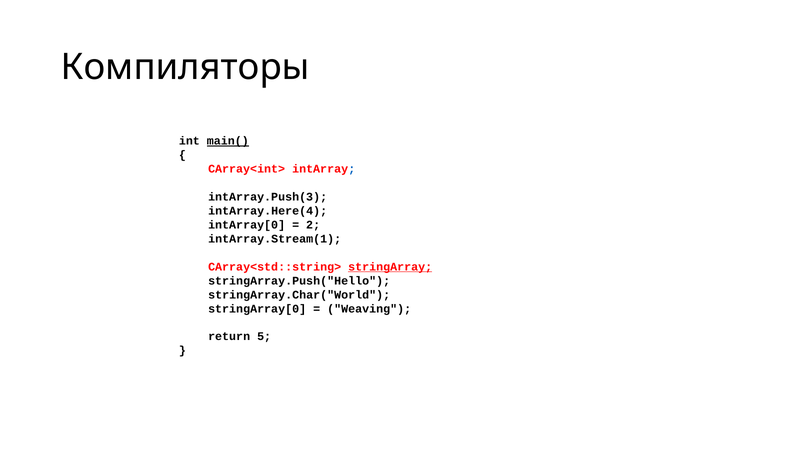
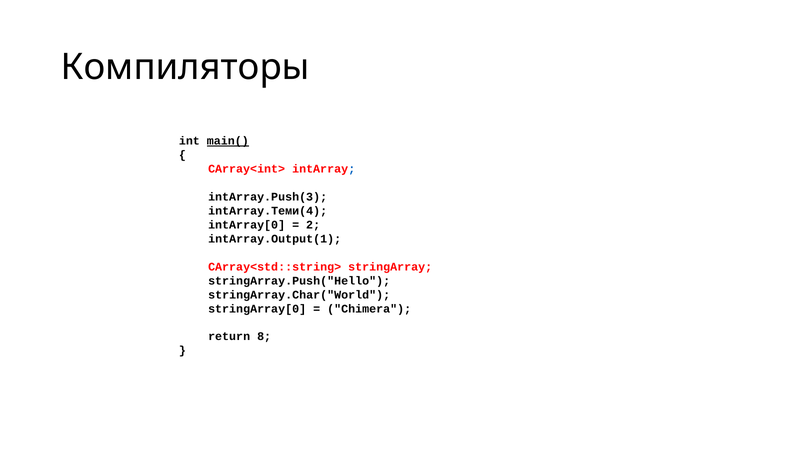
intArray.Here(4: intArray.Here(4 -> intArray.Теми(4 (268, 211)
intArray.Stream(1: intArray.Stream(1 -> intArray.Output(1 (275, 239)
stringArray underline: present -> none (390, 267)
Weaving: Weaving -> Chimera (369, 309)
5: 5 -> 8 (264, 337)
